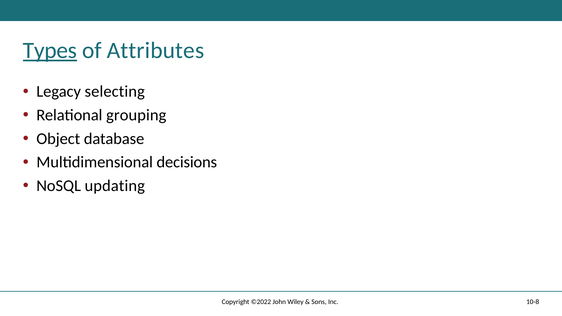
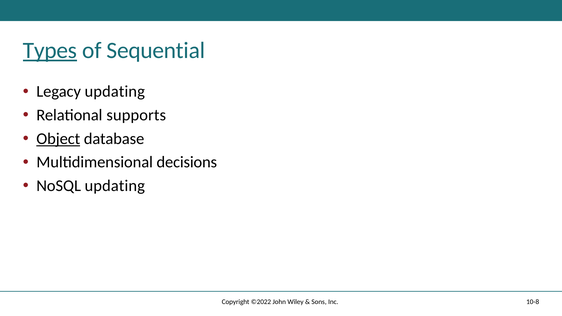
Attributes: Attributes -> Sequential (156, 50)
Legacy selecting: selecting -> updating (115, 92)
grouping: grouping -> supports (136, 115)
Object underline: none -> present (58, 139)
